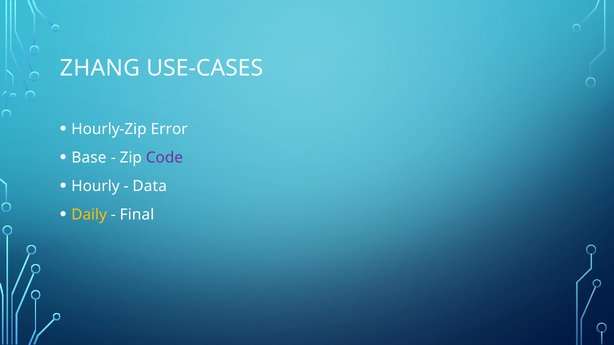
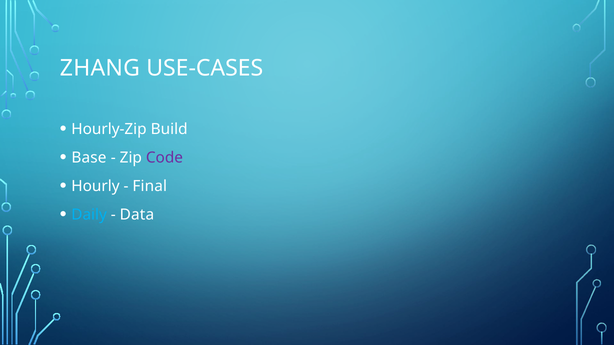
Error: Error -> Build (169, 130)
Data: Data -> Final (150, 187)
Daily colour: yellow -> light blue (89, 215)
Final: Final -> Data (137, 215)
